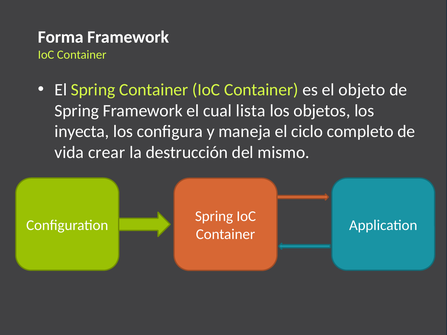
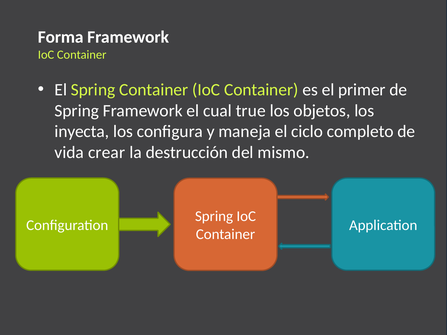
objeto: objeto -> primer (362, 90)
lista: lista -> true (251, 111)
